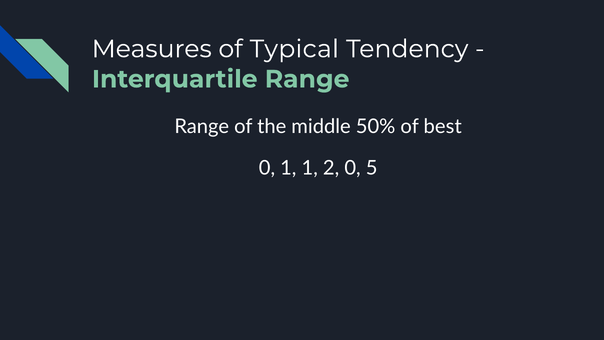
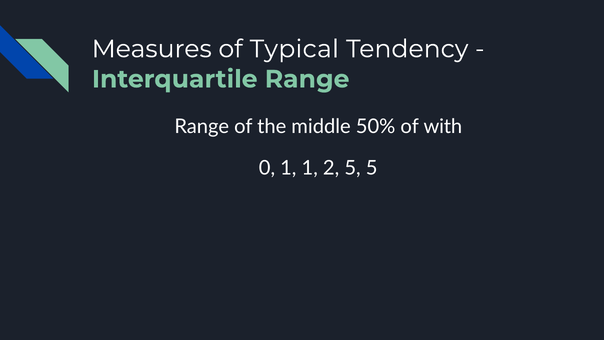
best: best -> with (443, 127)
2 0: 0 -> 5 (353, 168)
